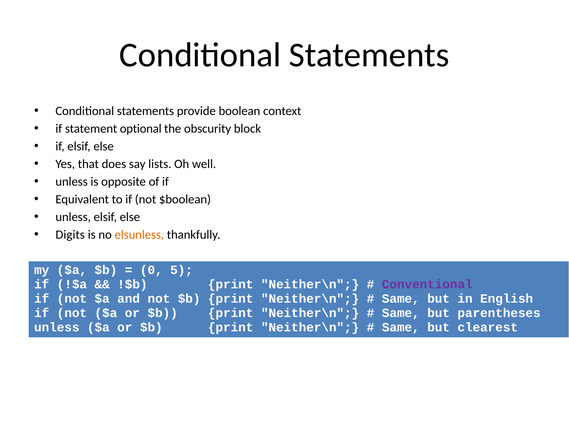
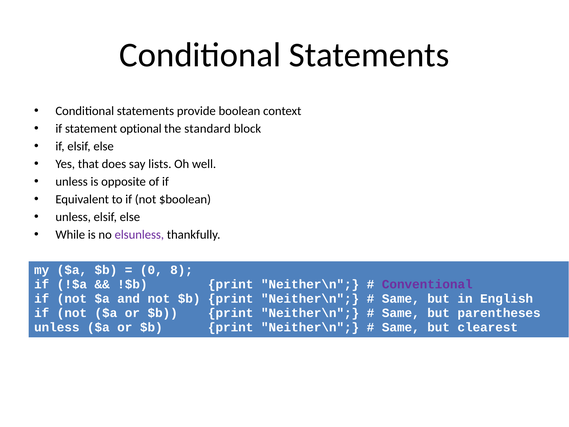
obscurity: obscurity -> standard (208, 129)
Digits: Digits -> While (70, 235)
elsunless colour: orange -> purple (139, 235)
5: 5 -> 8 (182, 270)
